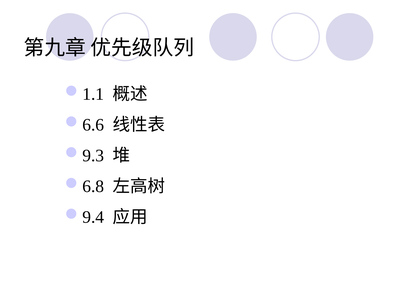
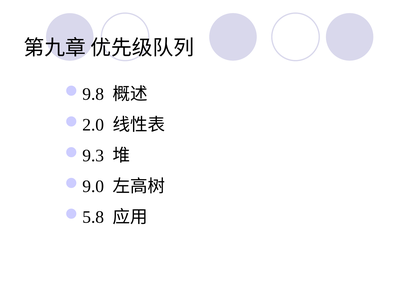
1.1: 1.1 -> 9.8 (93, 94)
6.6: 6.6 -> 2.0 (93, 125)
6.8: 6.8 -> 9.0 (93, 186)
9.4: 9.4 -> 5.8 (93, 217)
